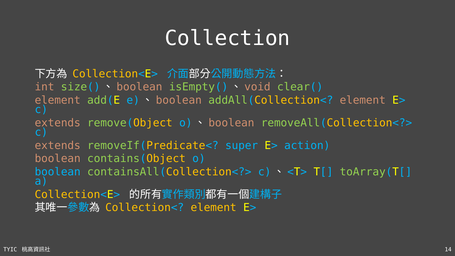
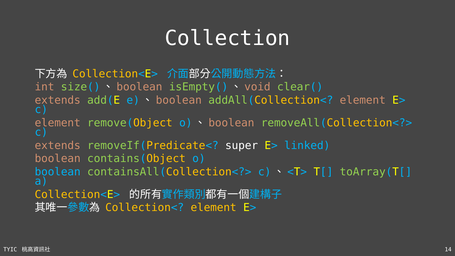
element: element -> extends (58, 100)
extends: extends -> element (58, 123)
super colour: light blue -> white (242, 145)
action: action -> linked (307, 145)
